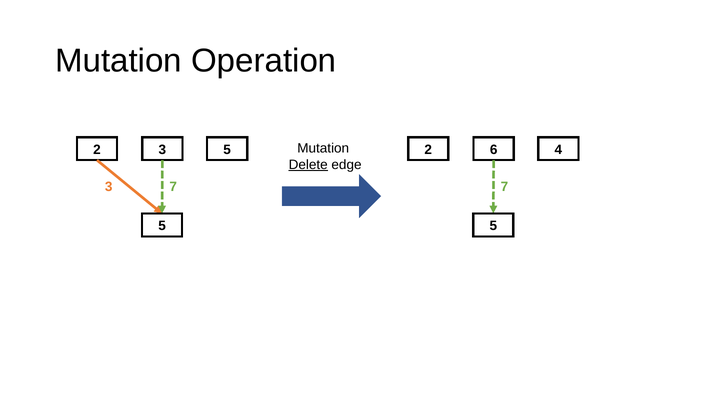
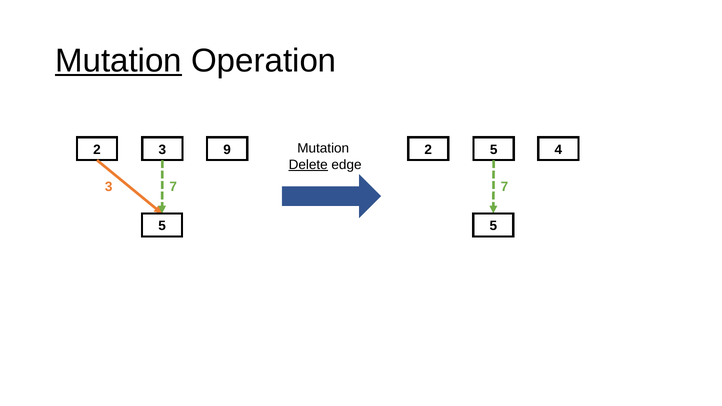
Mutation underline: none -> present (118, 61)
2 3 5: 5 -> 9 (227, 150)
2 6: 6 -> 5 (494, 150)
